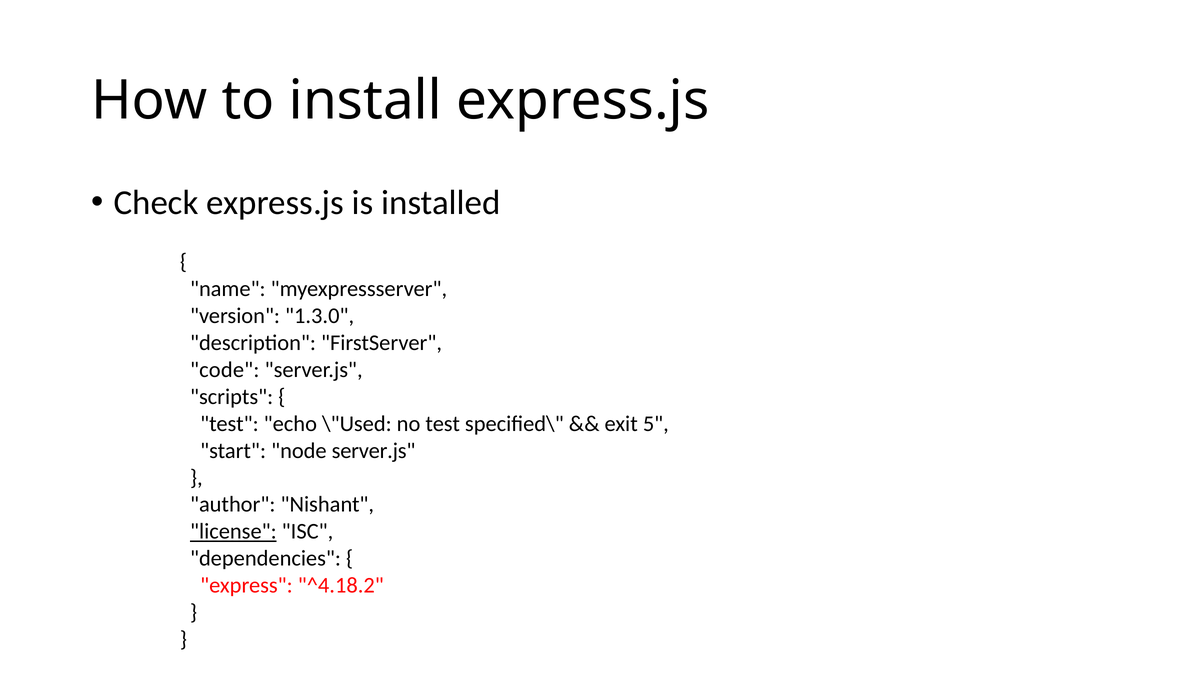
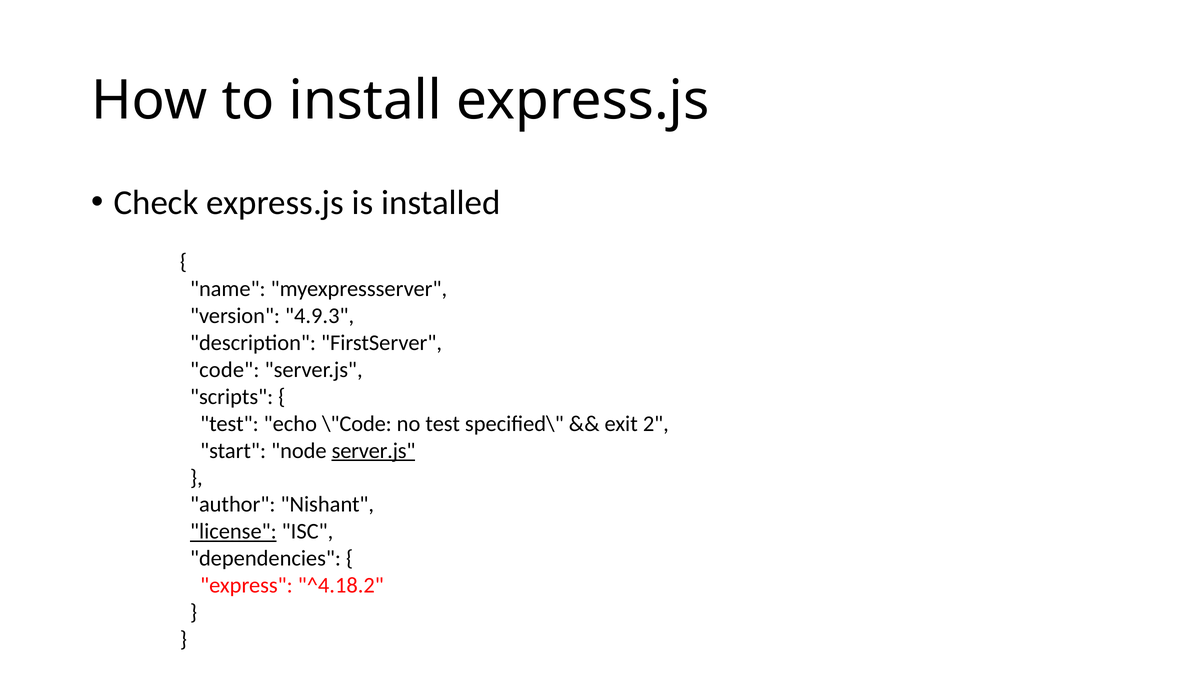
1.3.0: 1.3.0 -> 4.9.3 (320, 316)
\"Used: \"Used -> \"Code (357, 424)
5: 5 -> 2 (656, 424)
server.js underline: none -> present (374, 451)
